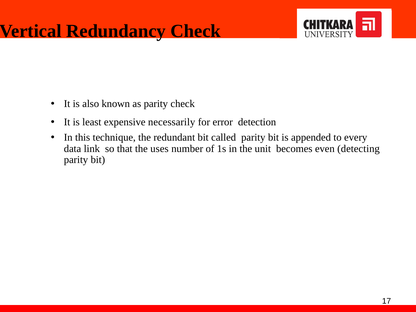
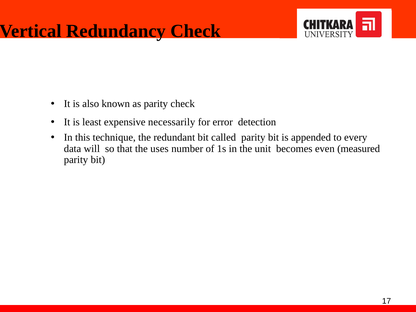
link: link -> will (92, 149)
detecting: detecting -> measured (359, 149)
